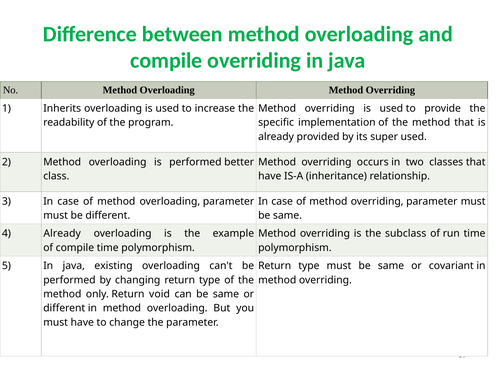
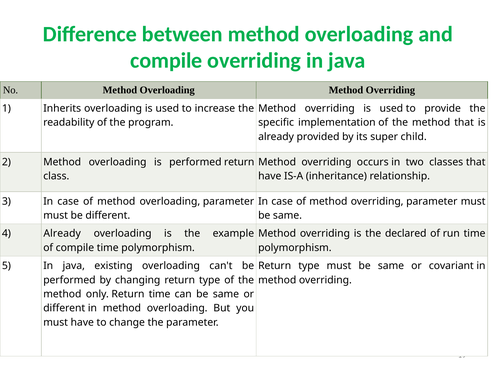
super used: used -> child (414, 137)
performed better: better -> return (239, 162)
subclass: subclass -> declared (406, 234)
Return void: void -> time (160, 294)
